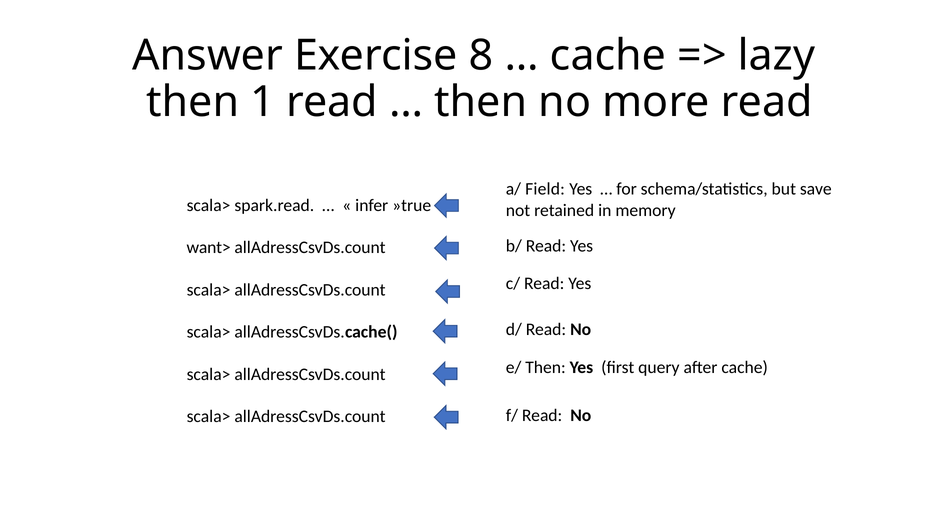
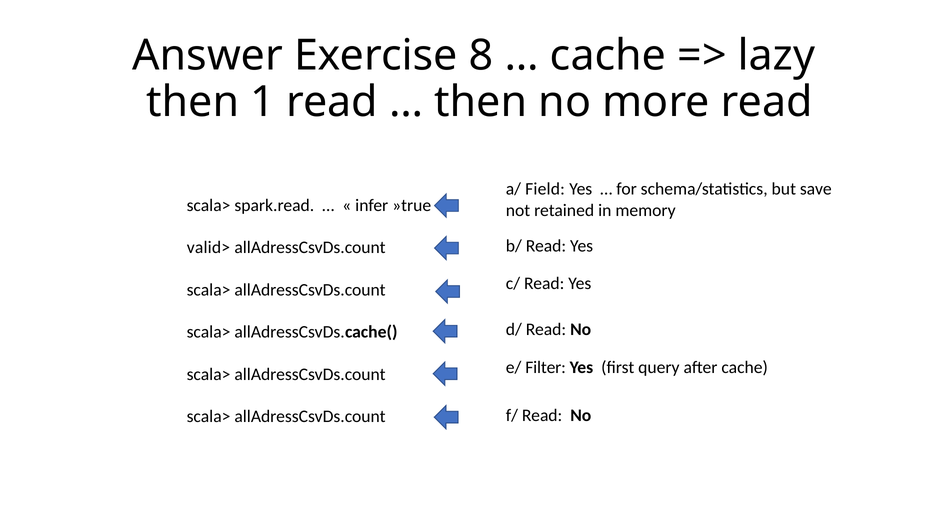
want>: want> -> valid> (208, 248)
e/ Then: Then -> Filter (546, 367)
